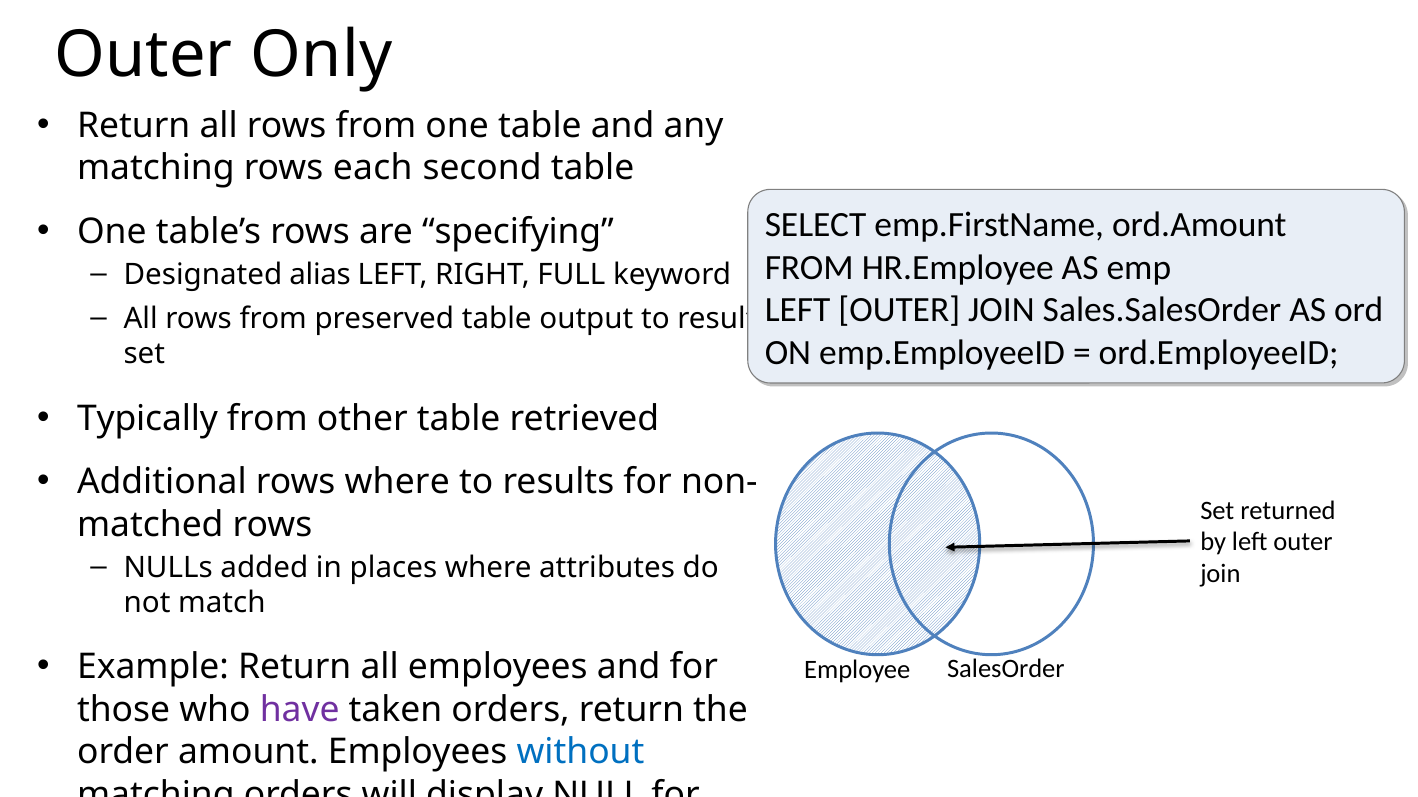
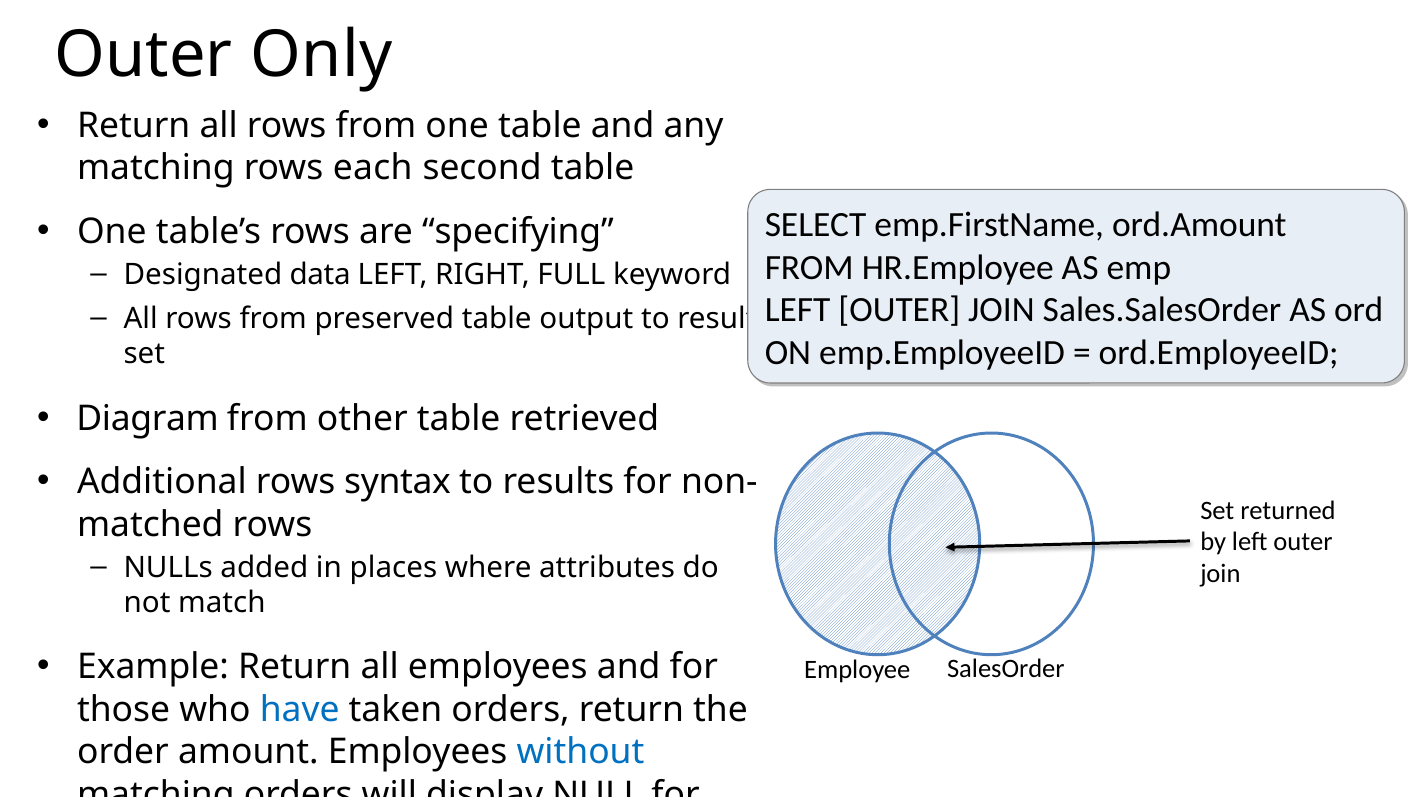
alias: alias -> data (320, 275)
Typically: Typically -> Diagram (148, 419)
rows where: where -> syntax (398, 482)
have colour: purple -> blue (300, 710)
